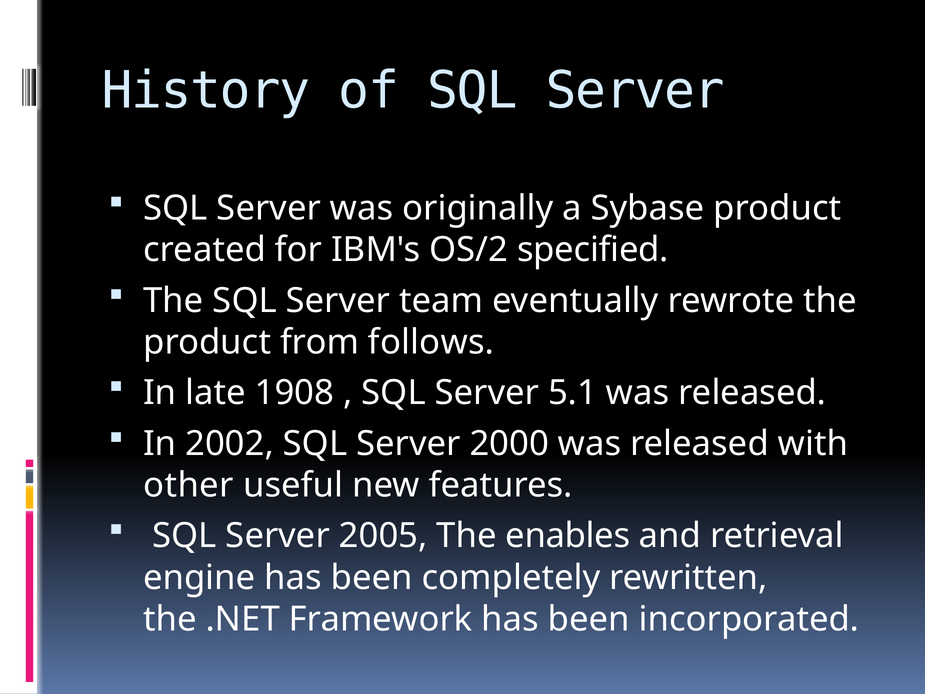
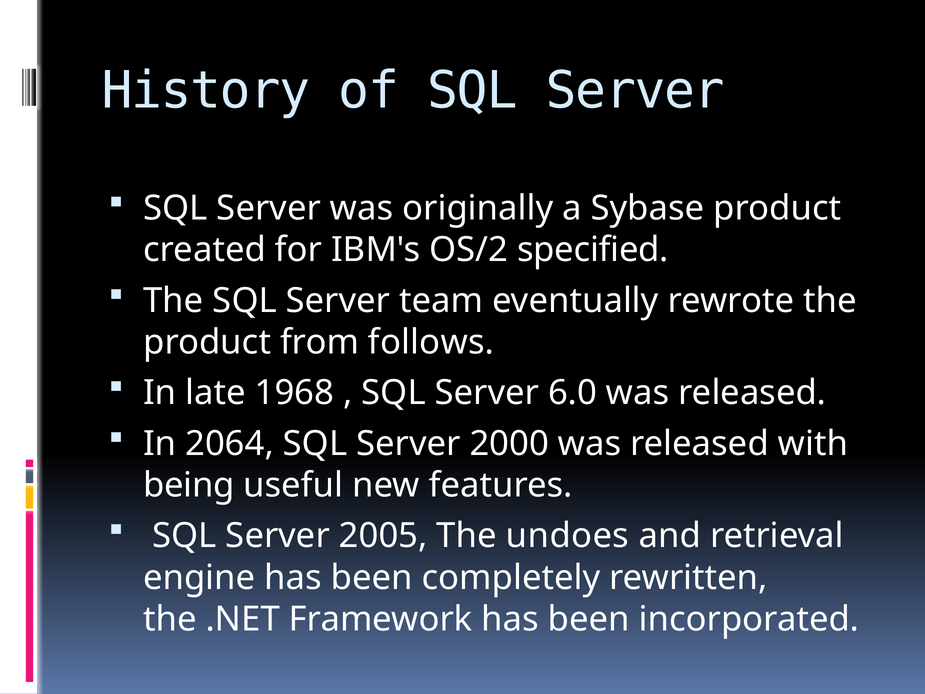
1908: 1908 -> 1968 (295, 393)
5.1: 5.1 -> 6.0 (573, 393)
2002: 2002 -> 2064 (230, 444)
other: other -> being (189, 485)
enables: enables -> undoes (568, 536)
